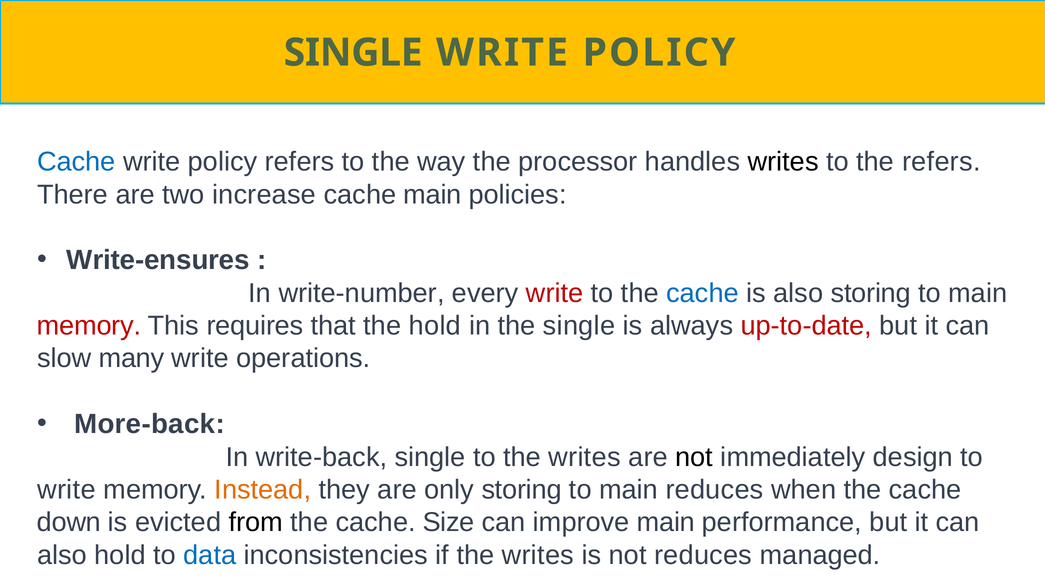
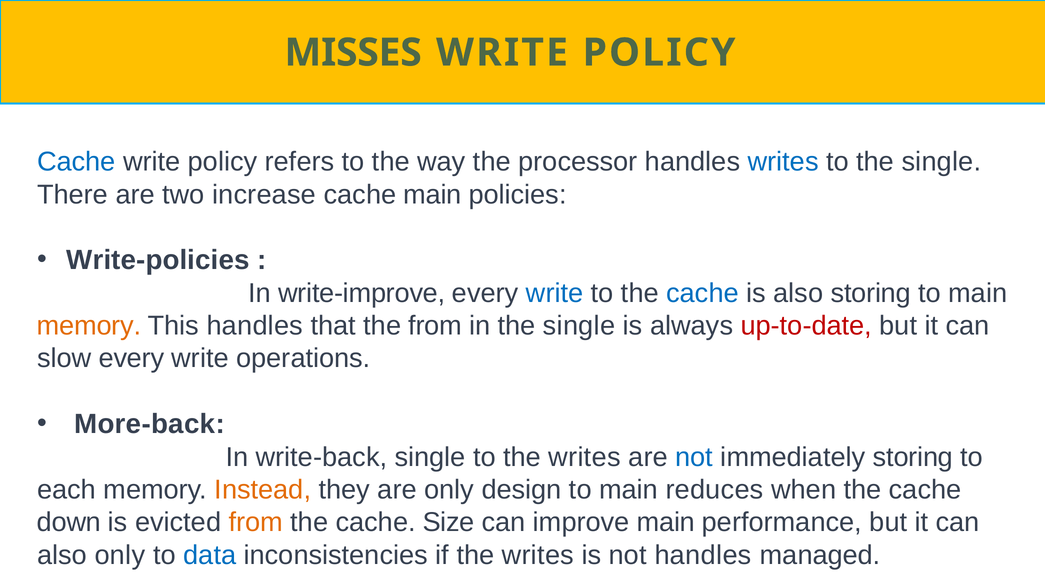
SINGLE: SINGLE -> MISSES (353, 53)
writes colour: black -> blue (783, 162)
to the refers: refers -> single (941, 162)
Write-ensures: Write-ensures -> Write-policies (158, 260)
write-number: write-number -> write-improve (362, 293)
write colour: red -> blue (555, 293)
memory colour: red -> orange (89, 326)
This requires: requires -> handles (255, 326)
the hold: hold -> from (435, 326)
slow many: many -> every (131, 358)
not colour: black -> blue (694, 457)
immediately design: design -> storing (913, 457)
write: write -> each (67, 490)
only storing: storing -> design (522, 490)
from colour: black -> orange (256, 522)
also hold: hold -> only (120, 555)
not reduces: reduces -> handles (703, 555)
